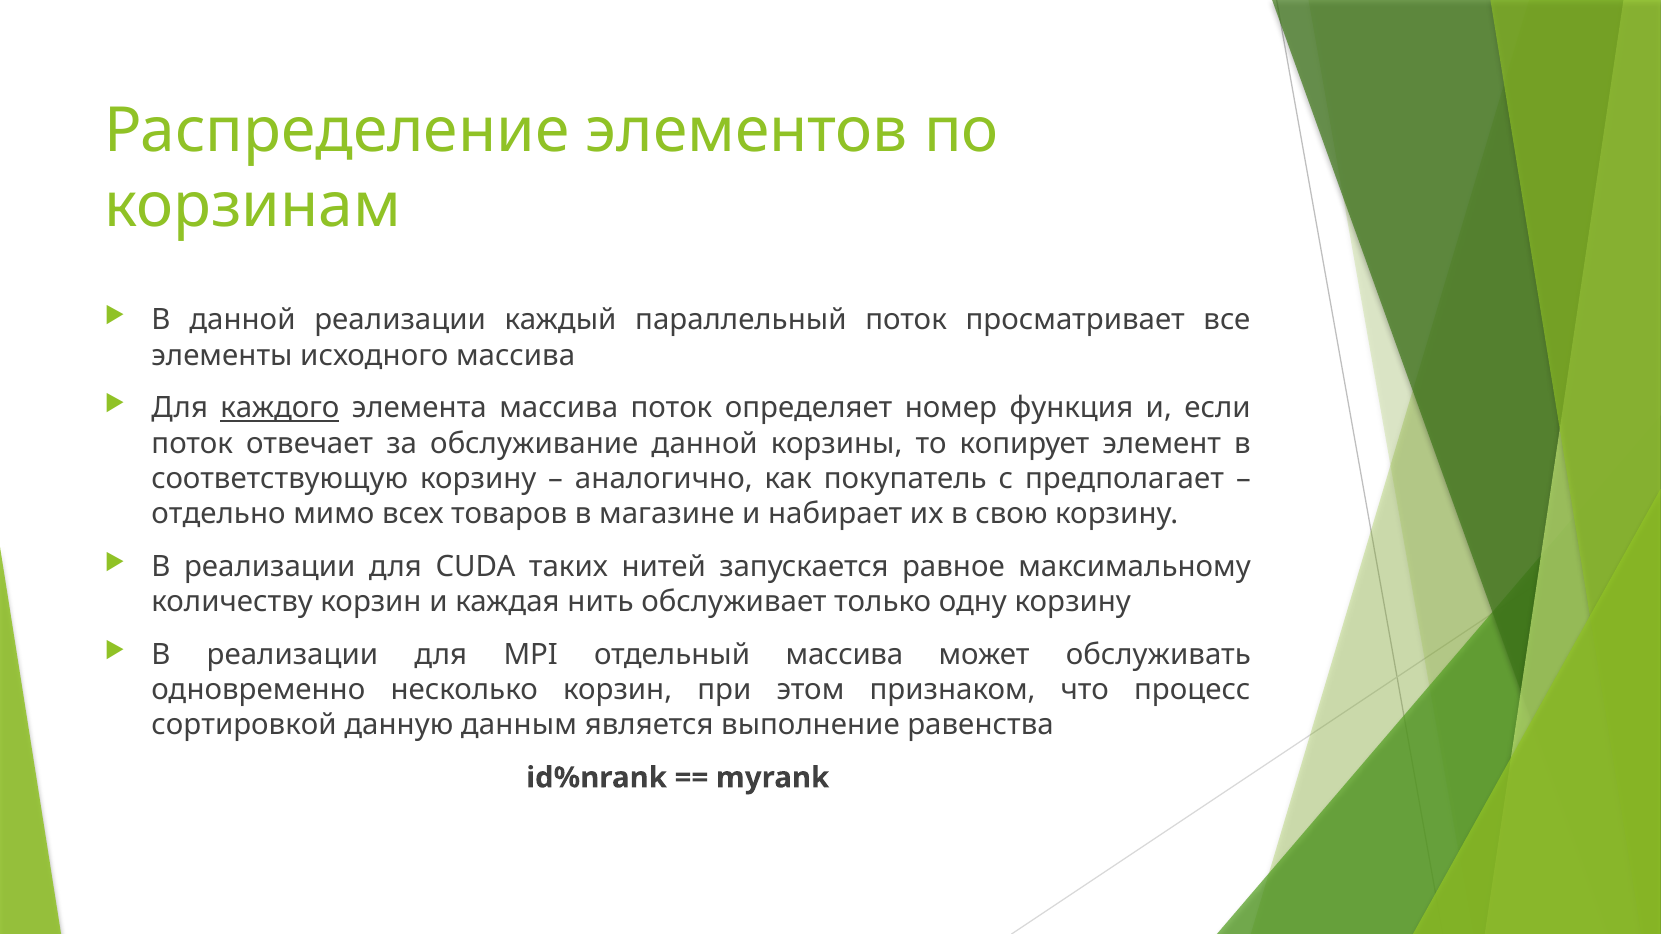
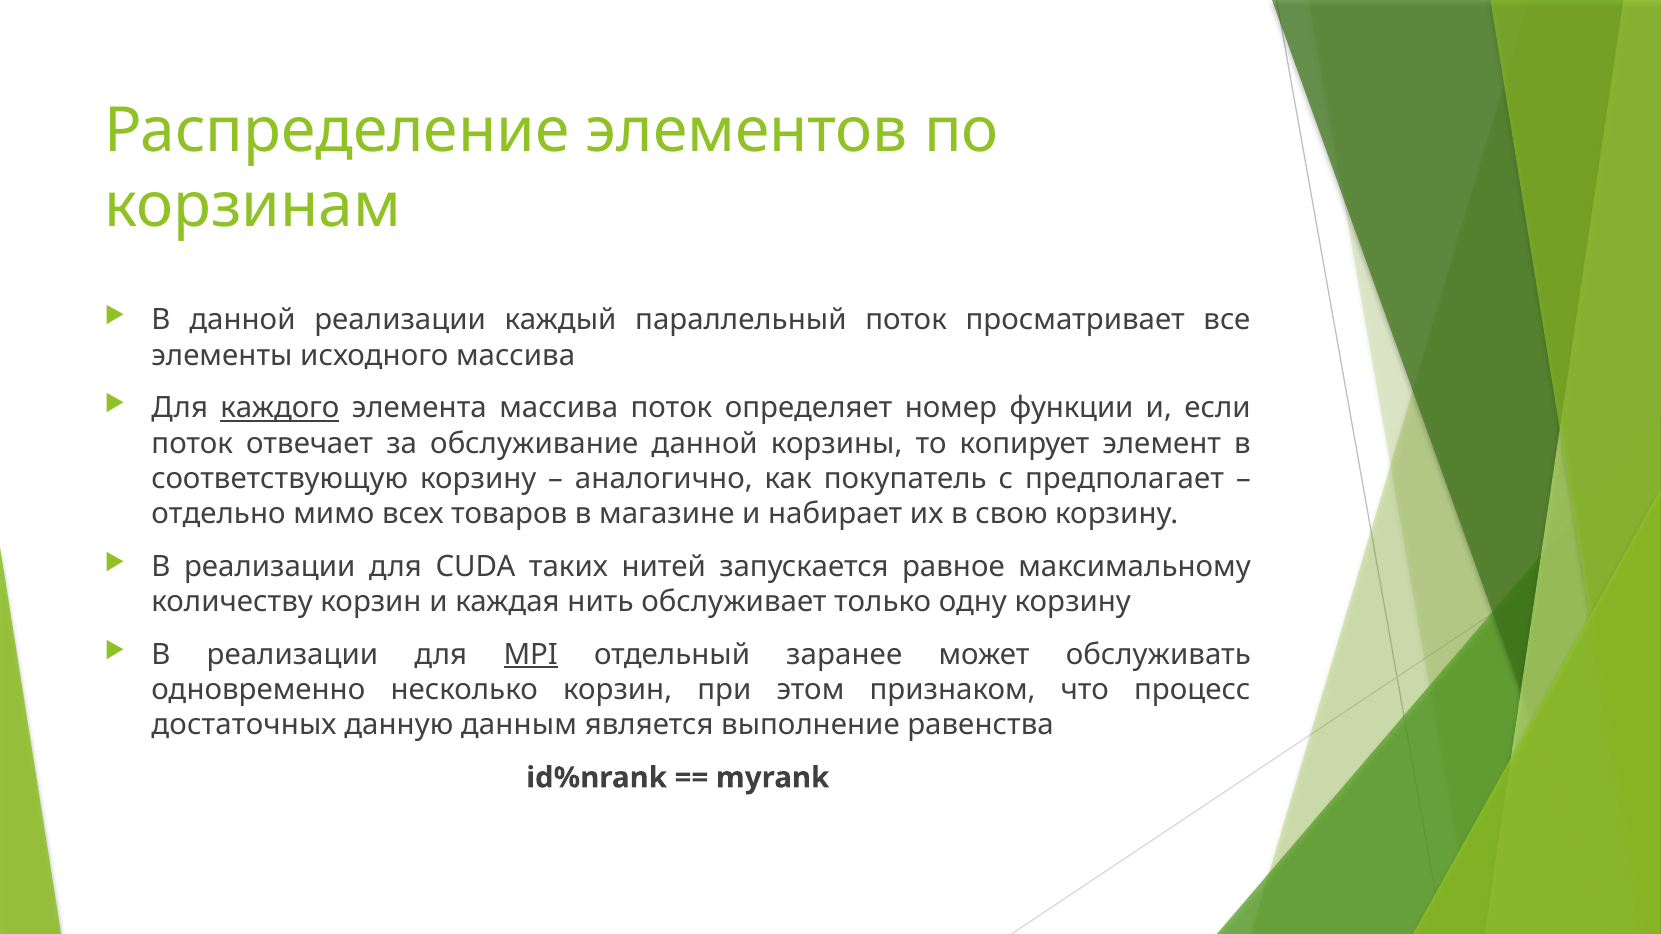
функция: функция -> функции (1072, 408)
MPI underline: none -> present (531, 655)
отдельный массива: массива -> заранее (844, 655)
сортировкой: сортировкой -> достаточных (244, 725)
